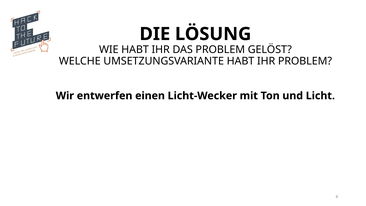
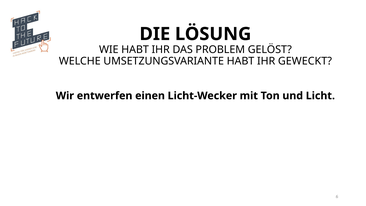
IHR PROBLEM: PROBLEM -> GEWECKT (305, 61)
